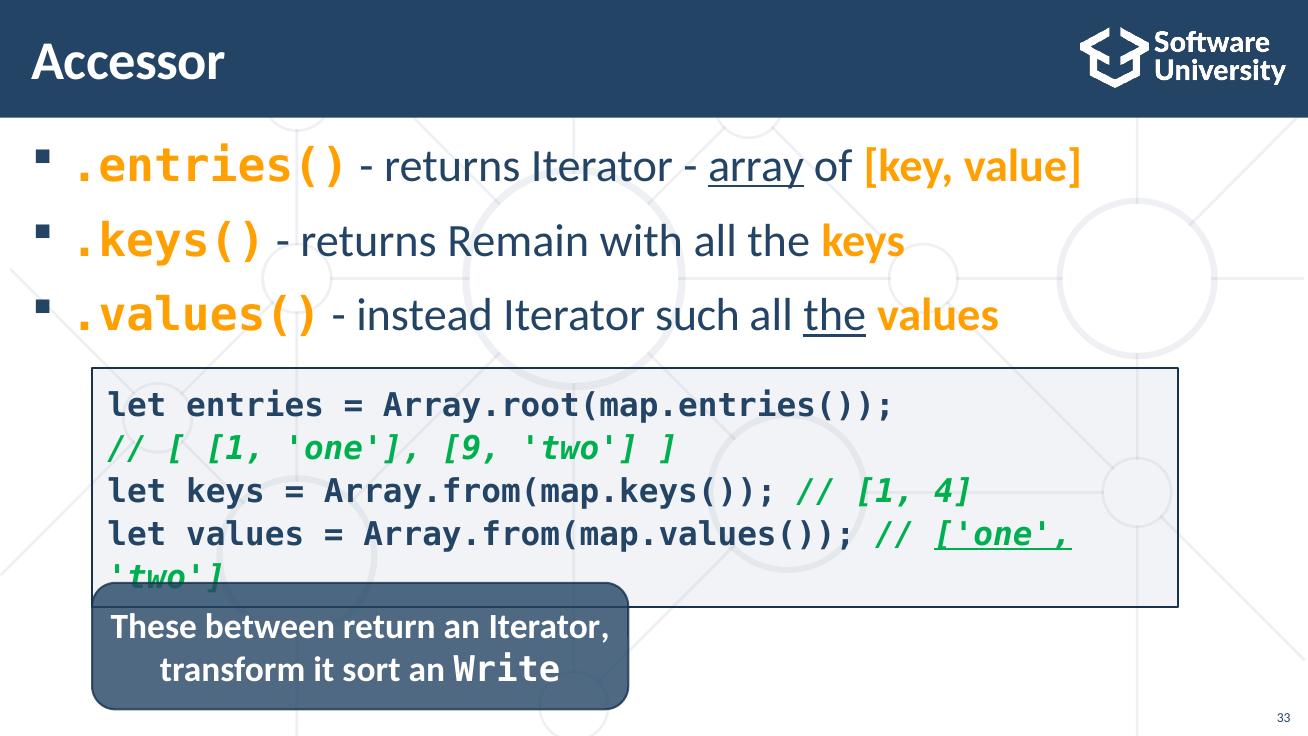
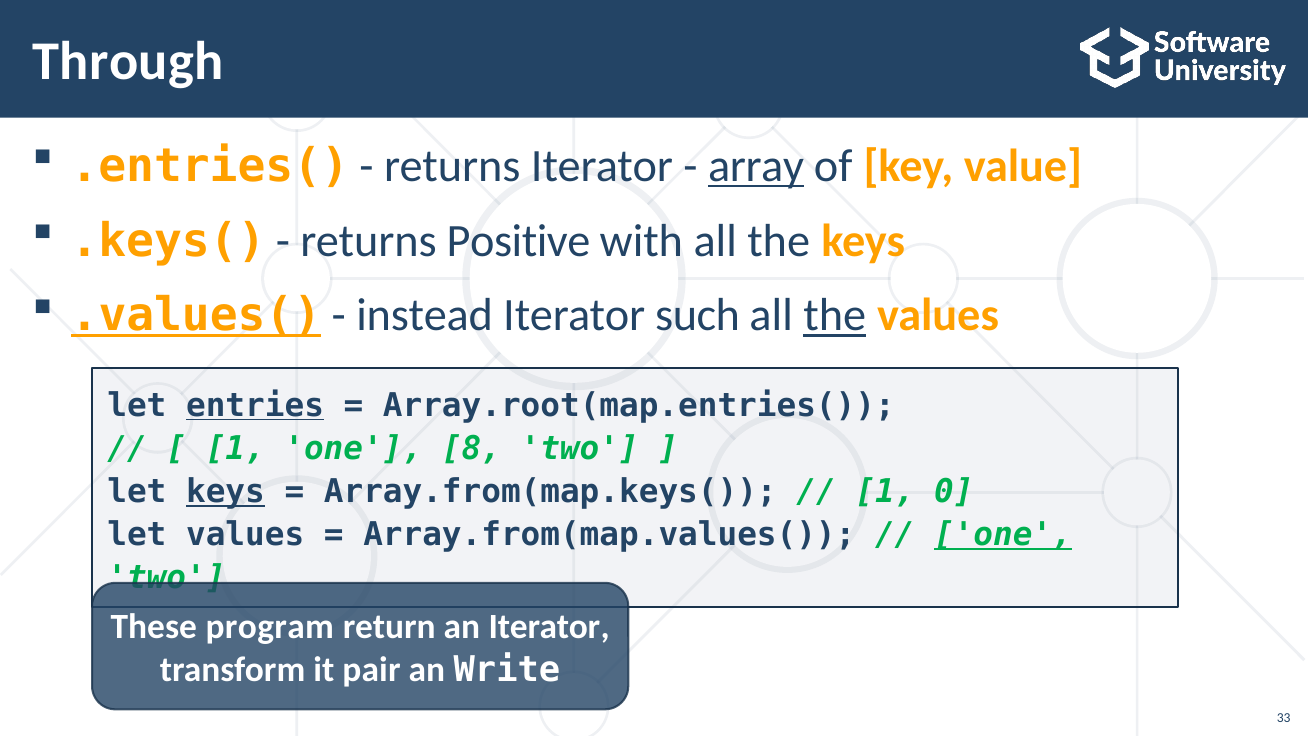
Accessor: Accessor -> Through (128, 62)
Remain: Remain -> Positive (518, 241)
.values( underline: none -> present (196, 315)
entries underline: none -> present (255, 405)
9: 9 -> 8 (471, 448)
keys underline: none -> present (225, 492)
4: 4 -> 0 (954, 492)
between: between -> program (270, 627)
sort: sort -> pair (372, 670)
